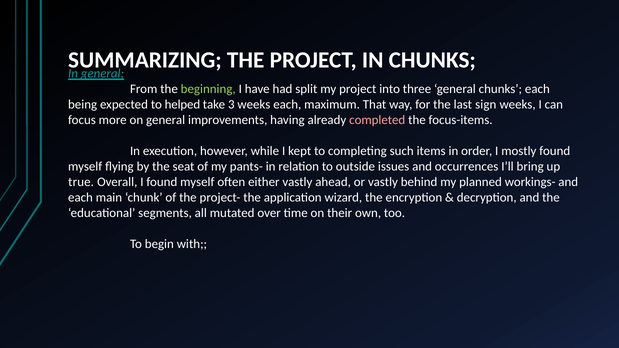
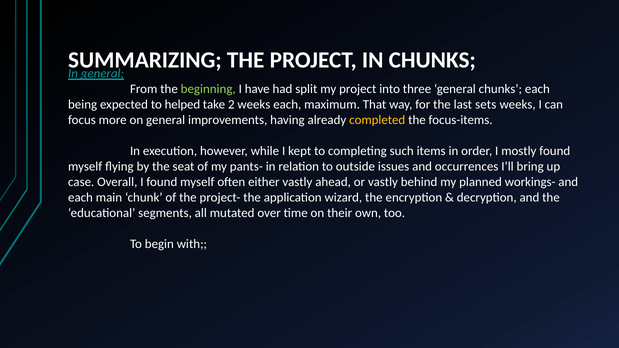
3: 3 -> 2 (231, 105)
sign: sign -> sets (486, 105)
completed colour: pink -> yellow (377, 120)
true: true -> case (81, 182)
